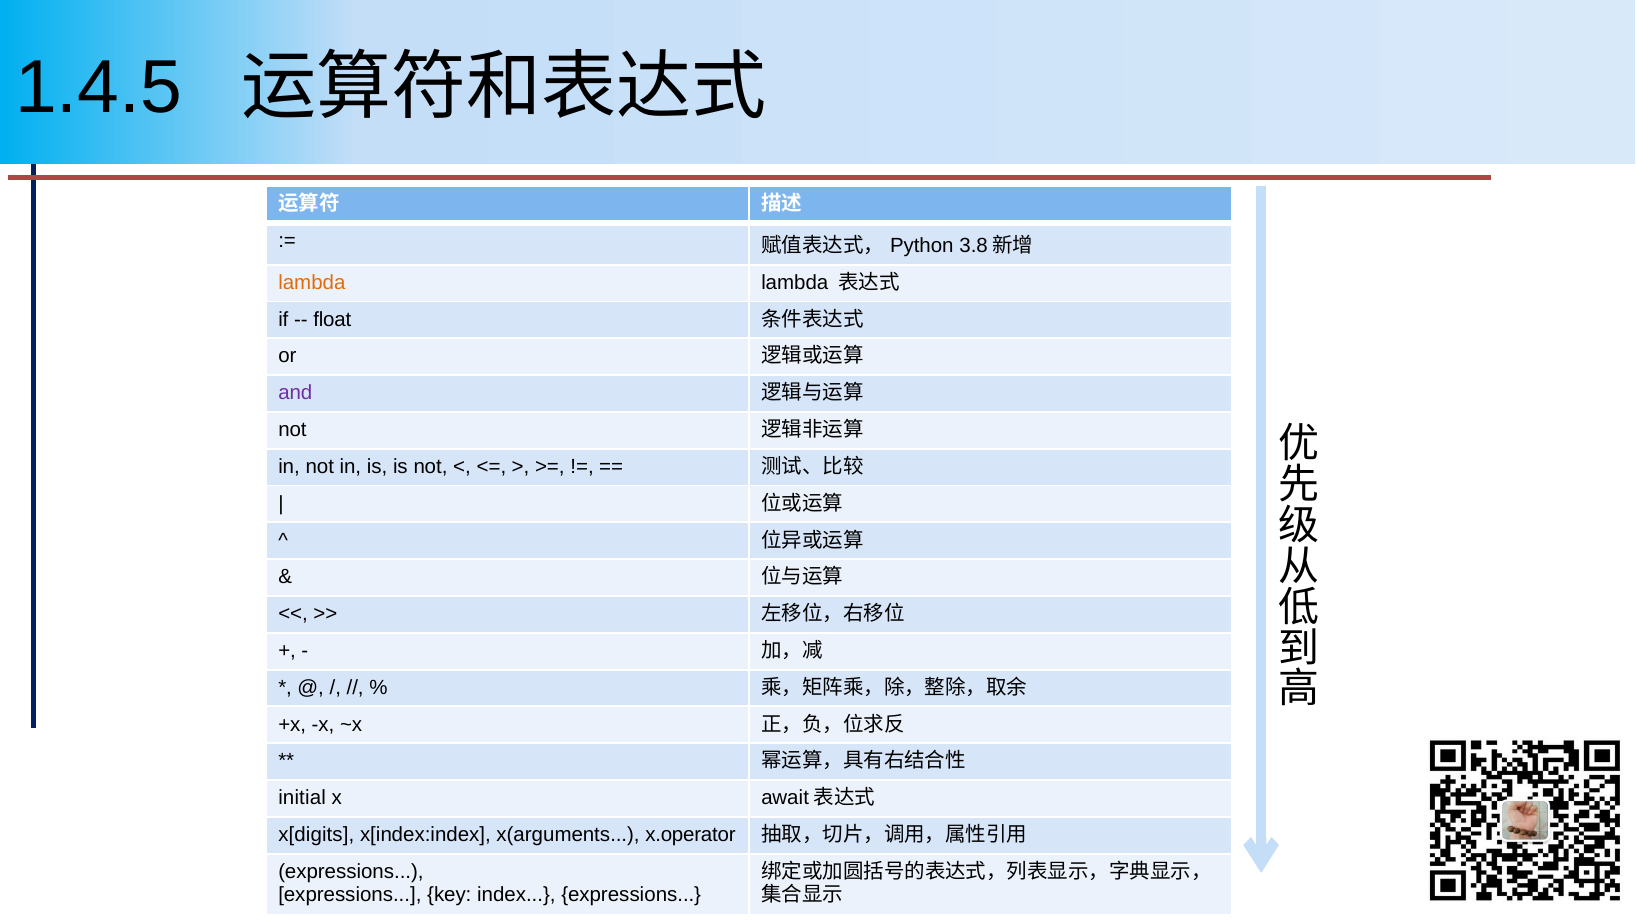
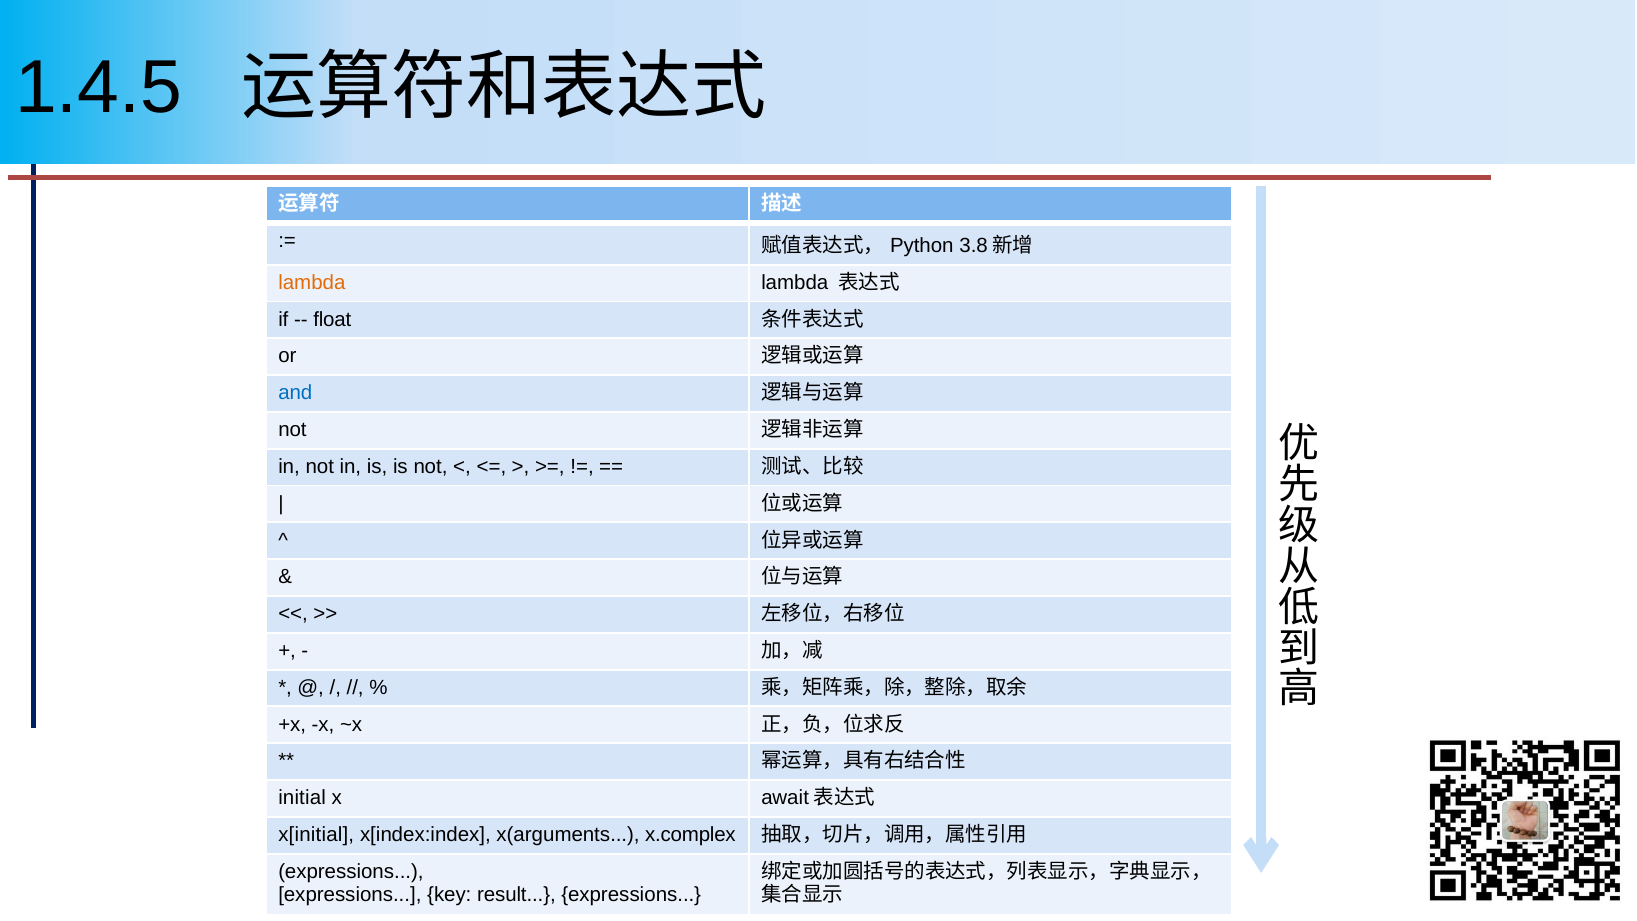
and colour: purple -> blue (295, 393)
x[digits: x[digits -> x[initial (316, 835)
x.operator: x.operator -> x.complex (690, 835)
index: index -> result (516, 894)
